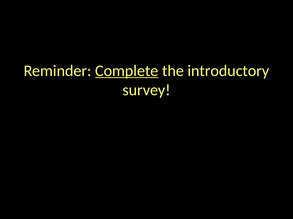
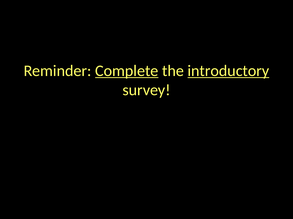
introductory underline: none -> present (228, 71)
